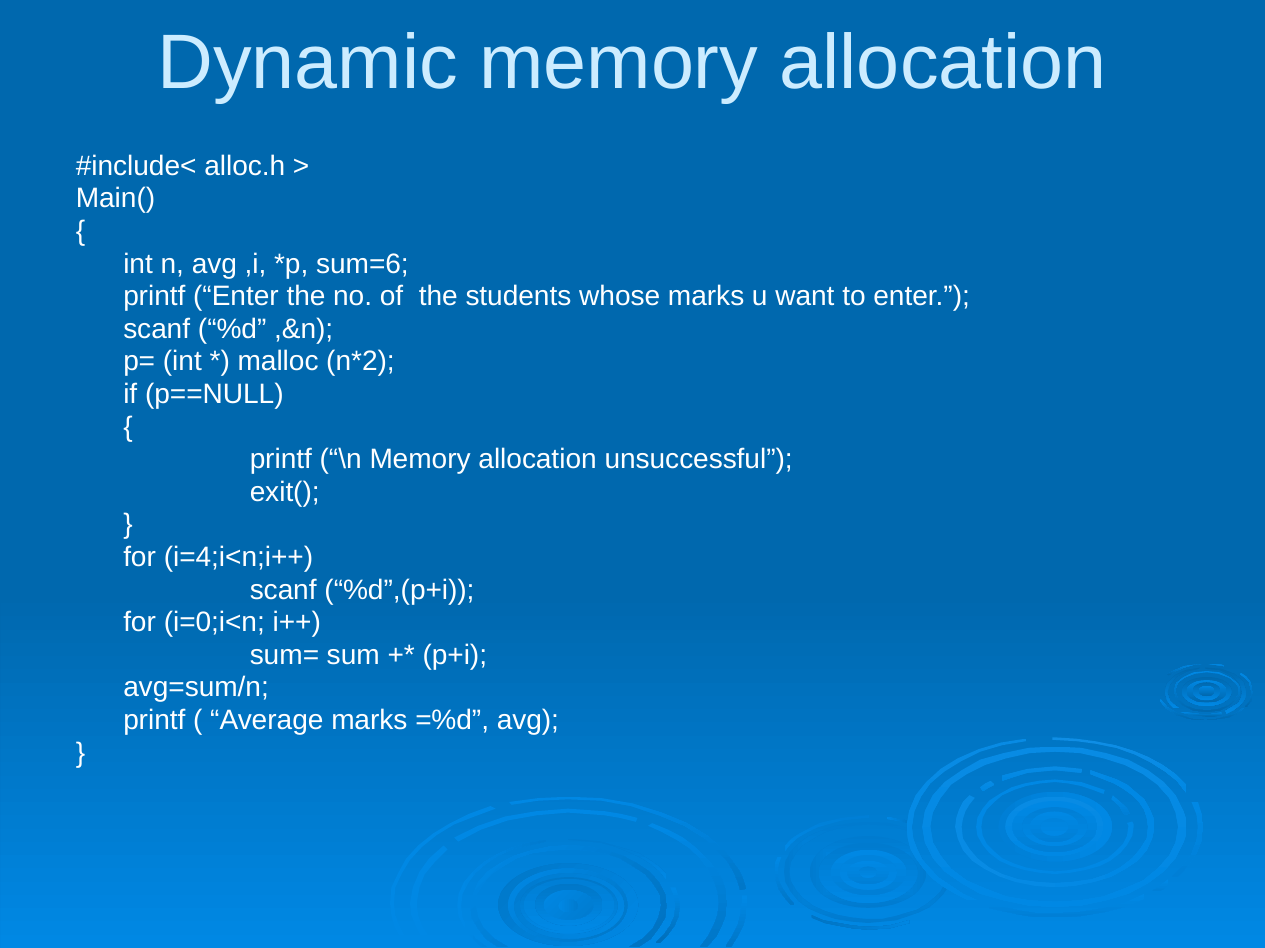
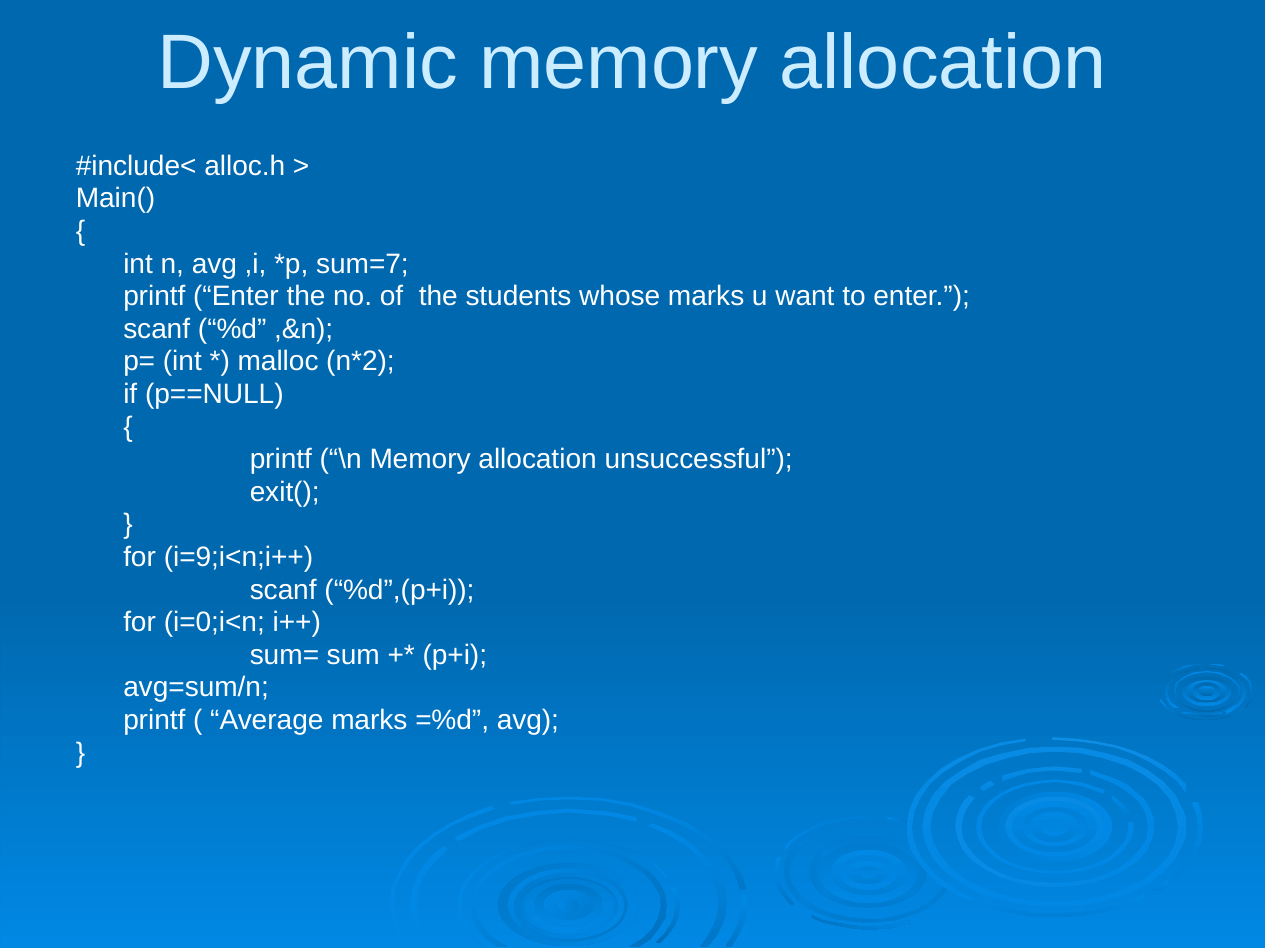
sum=6: sum=6 -> sum=7 (362, 264)
i=4;i<n;i++: i=4;i<n;i++ -> i=9;i<n;i++ (238, 558)
